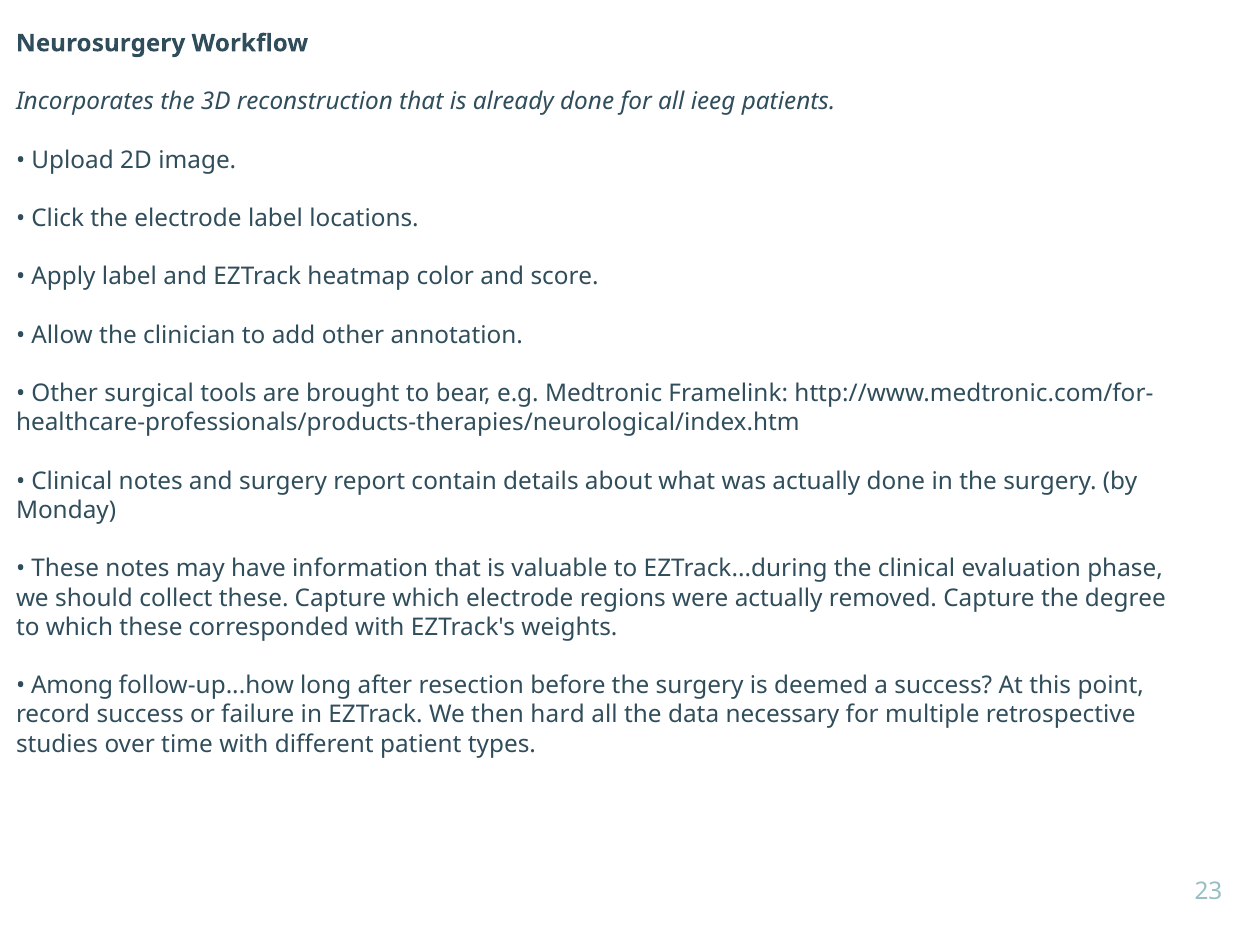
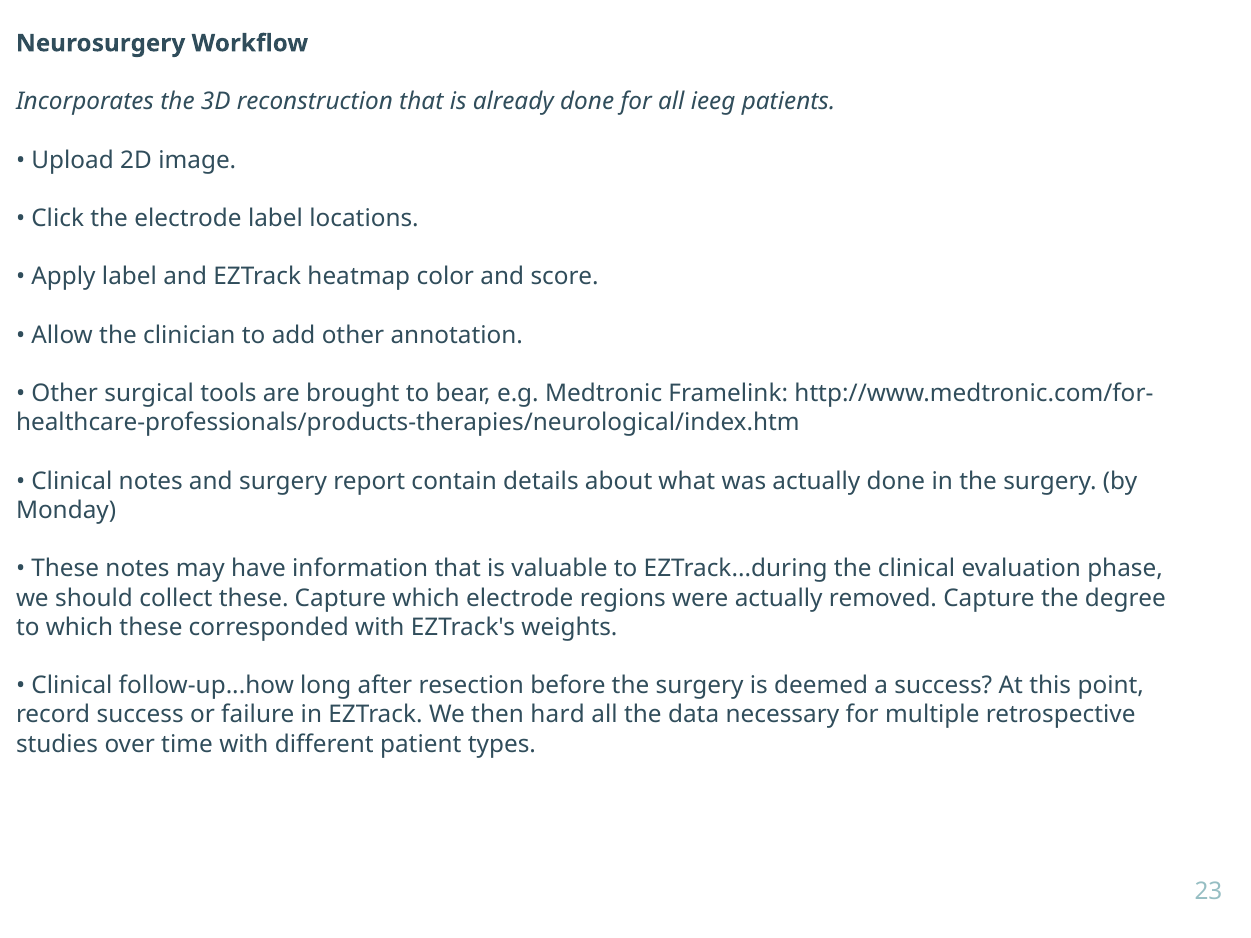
Among: Among -> Clinical (72, 686)
